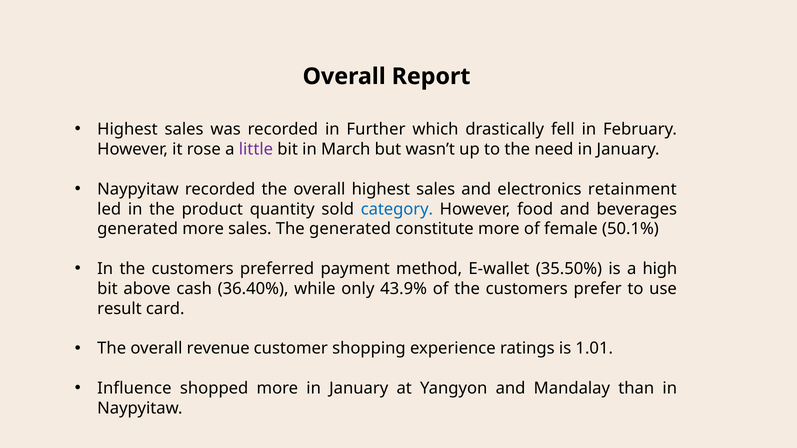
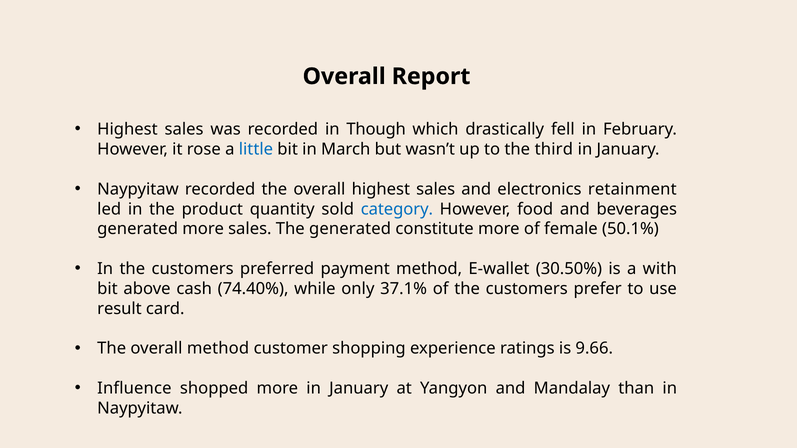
Further: Further -> Though (376, 129)
little colour: purple -> blue (256, 149)
need: need -> third (554, 149)
35.50%: 35.50% -> 30.50% (569, 269)
high: high -> with (660, 269)
36.40%: 36.40% -> 74.40% (253, 289)
43.9%: 43.9% -> 37.1% (404, 289)
overall revenue: revenue -> method (218, 349)
1.01: 1.01 -> 9.66 (594, 349)
